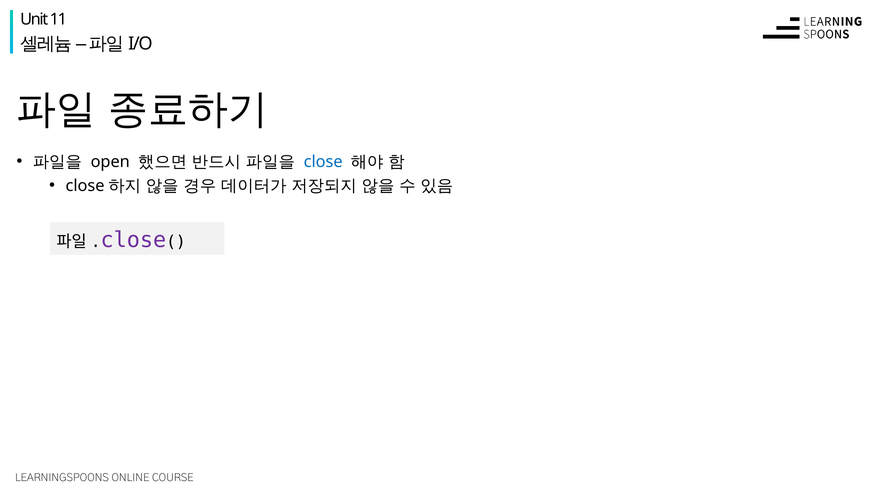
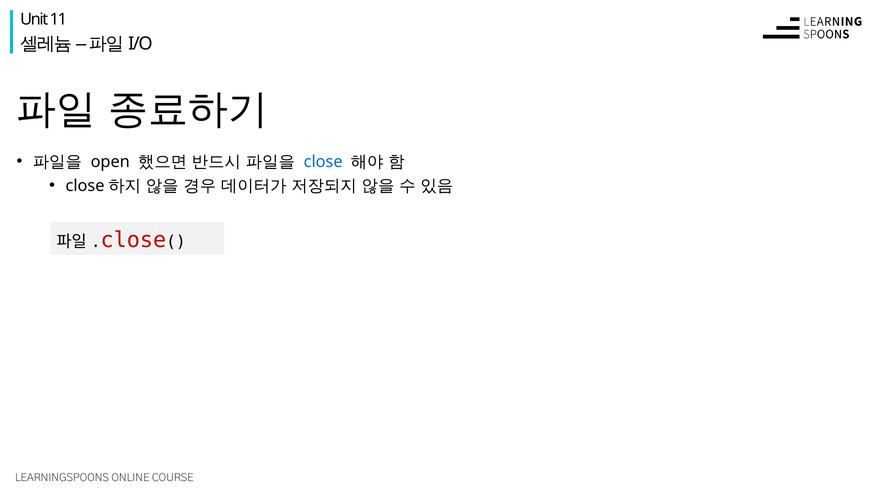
close colour: purple -> red (133, 240)
